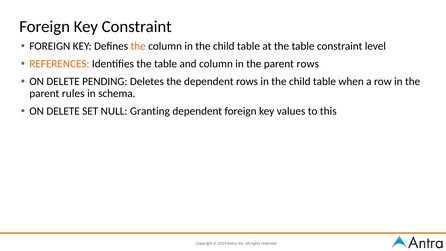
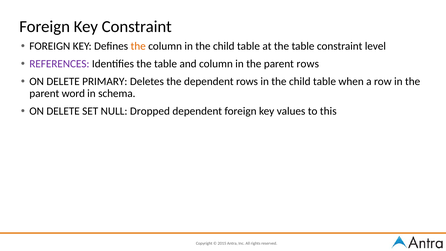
REFERENCES colour: orange -> purple (59, 64)
PENDING: PENDING -> PRIMARY (105, 82)
rules: rules -> word (73, 94)
Granting: Granting -> Dropped (150, 111)
